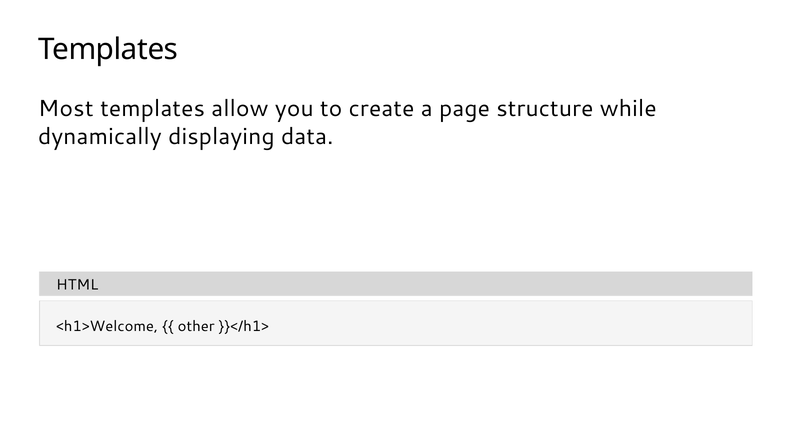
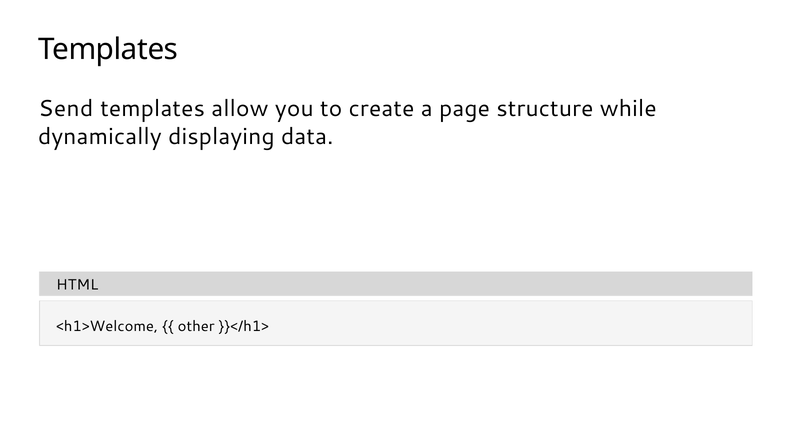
Most: Most -> Send (66, 109)
